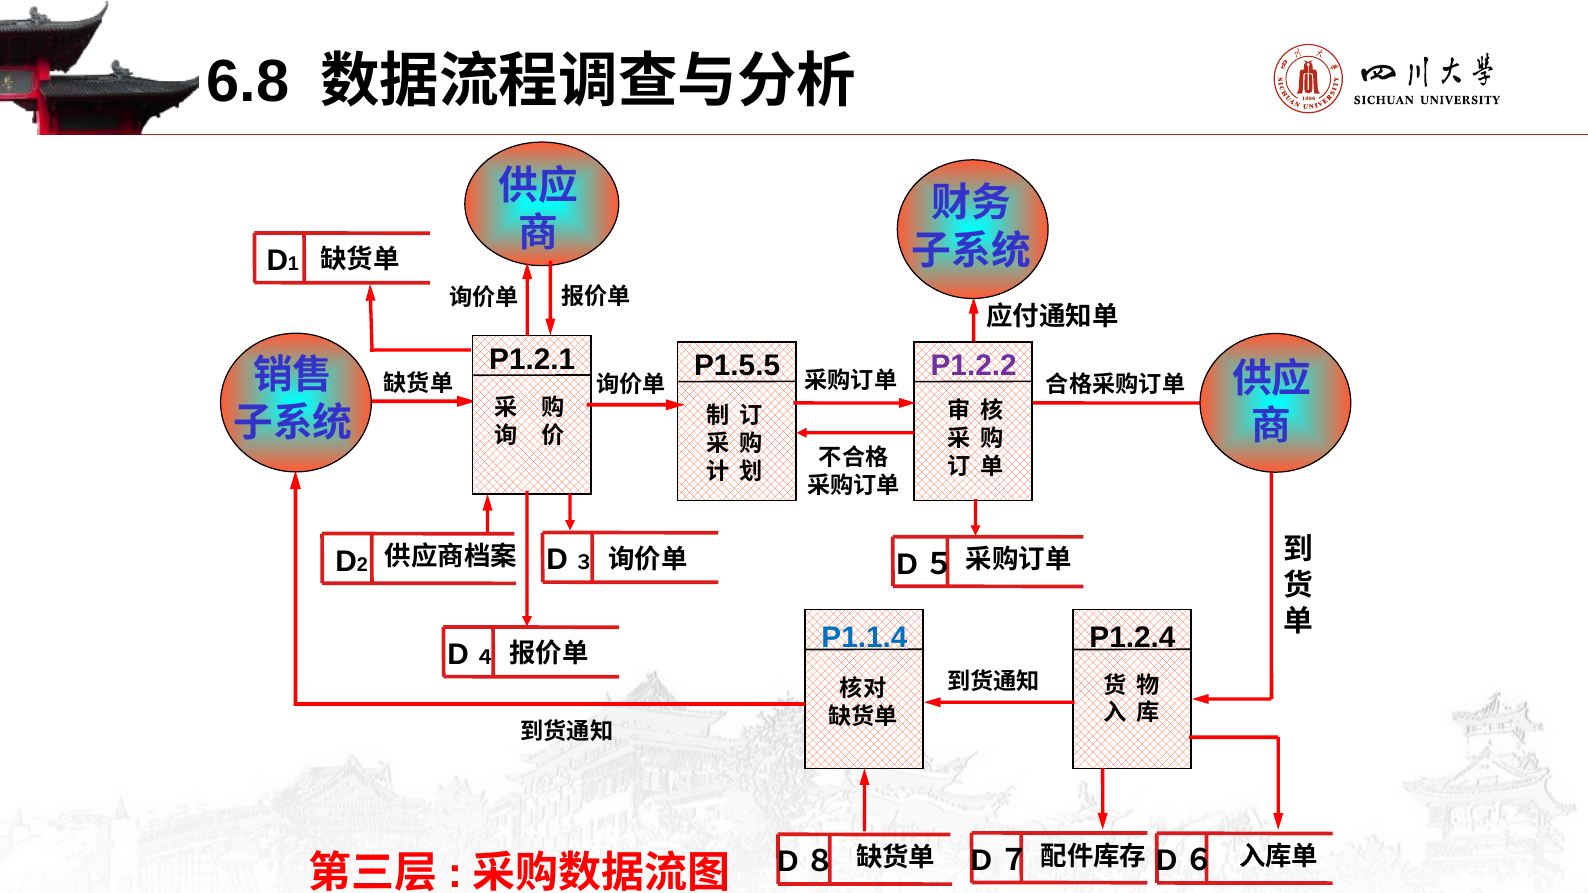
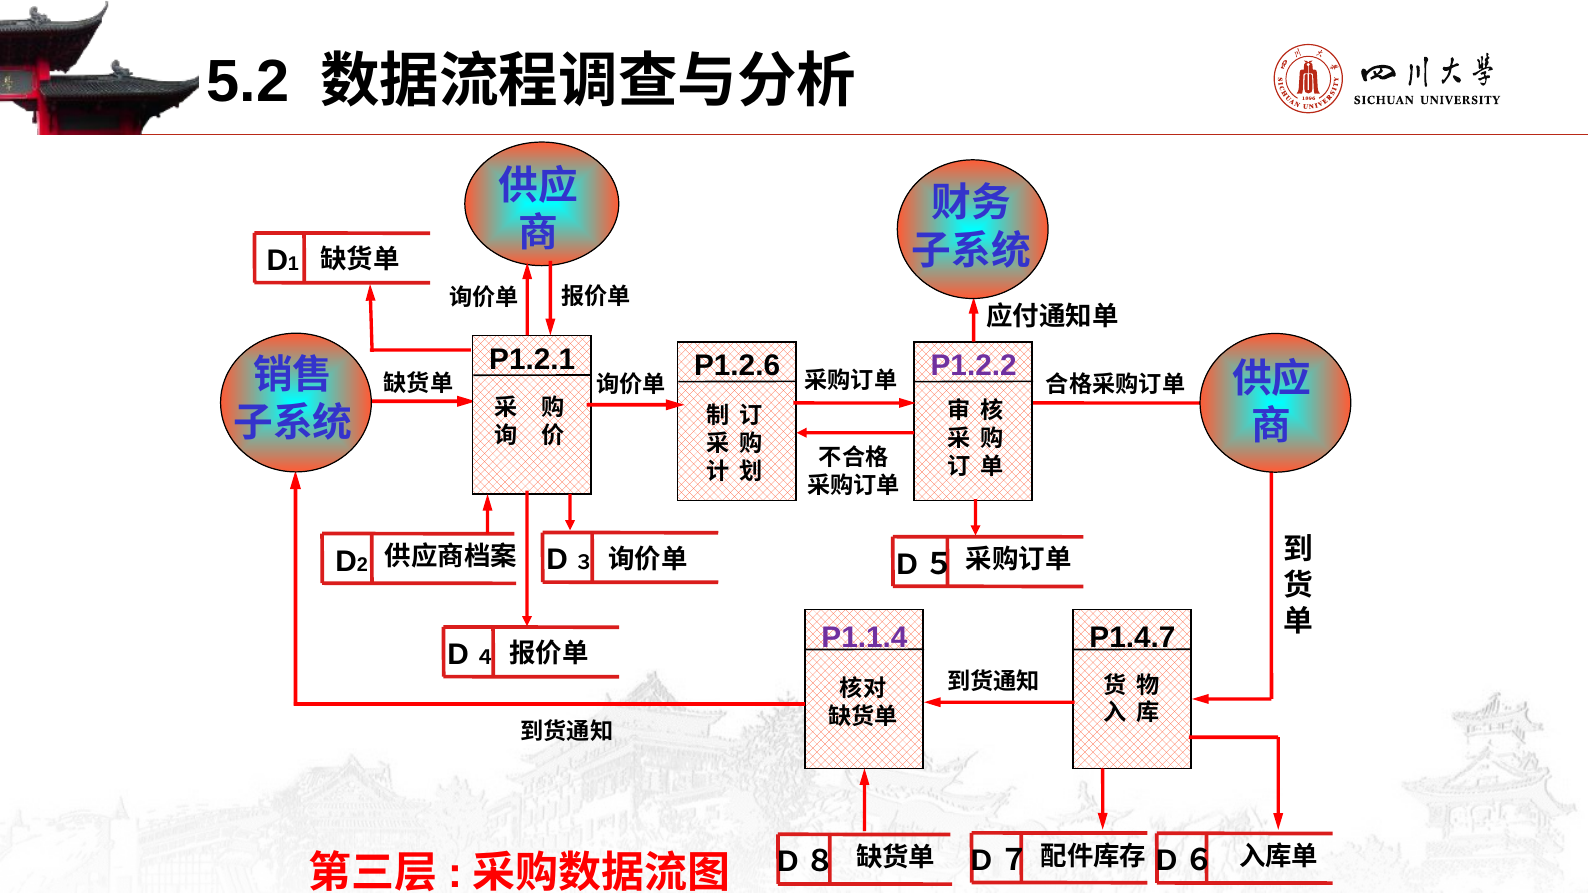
6.8: 6.8 -> 5.2 (248, 82)
P1.5.5: P1.5.5 -> P1.2.6 (737, 366)
P1.1.4 colour: blue -> purple (864, 637)
P1.2.4: P1.2.4 -> P1.4.7 (1132, 637)
